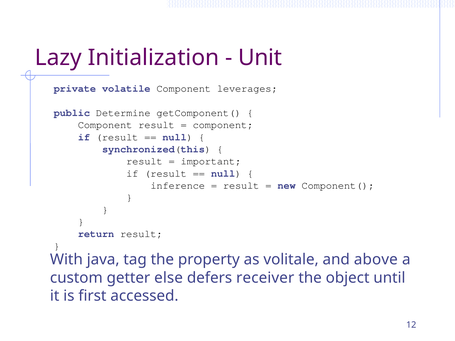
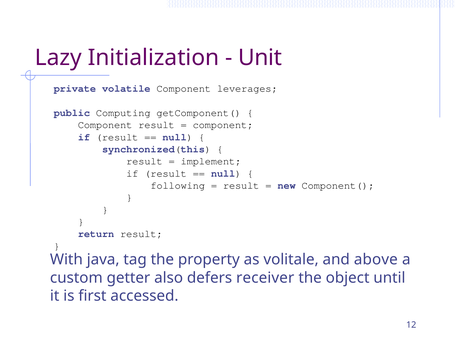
Determine: Determine -> Computing (123, 113)
important: important -> implement (211, 161)
inference: inference -> following (178, 186)
else: else -> also (169, 278)
